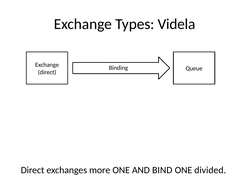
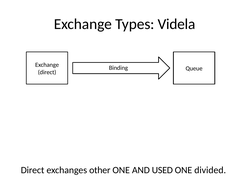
more: more -> other (100, 171)
BIND: BIND -> USED (162, 171)
